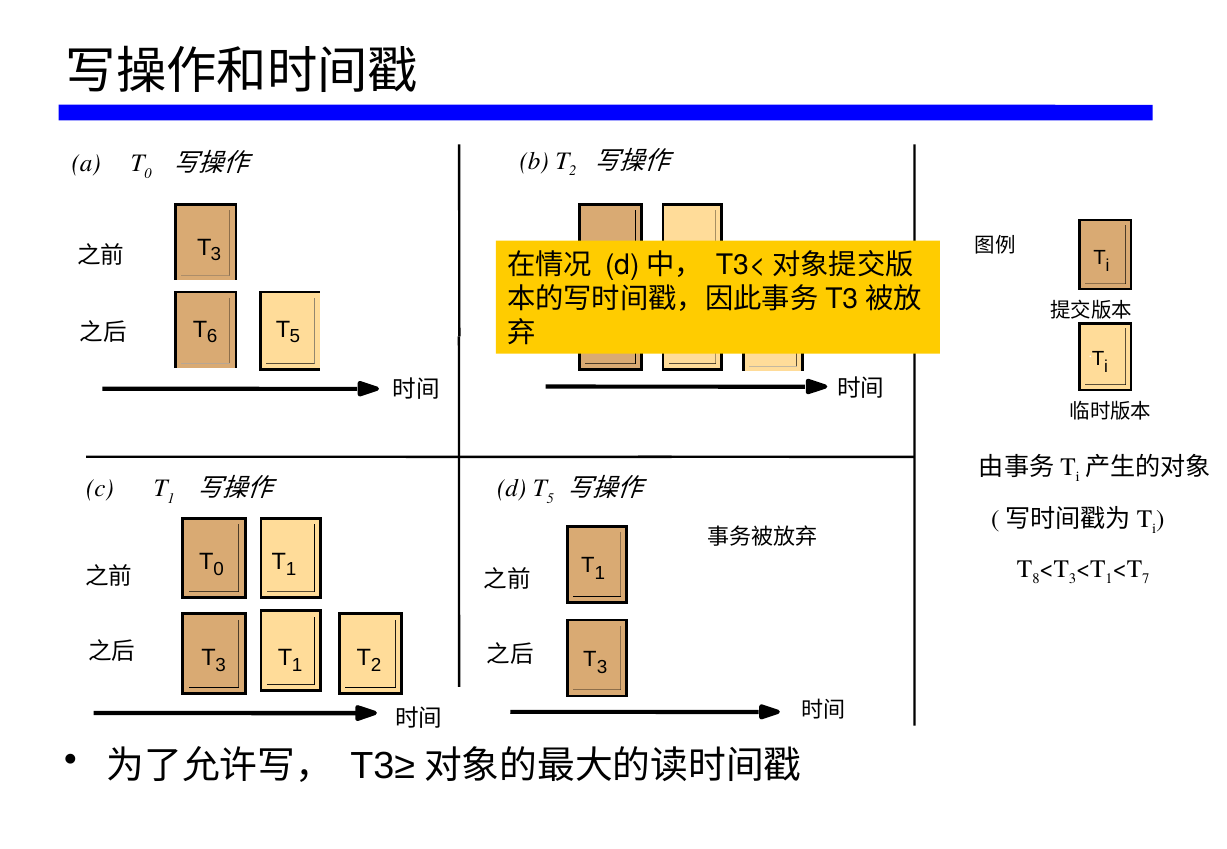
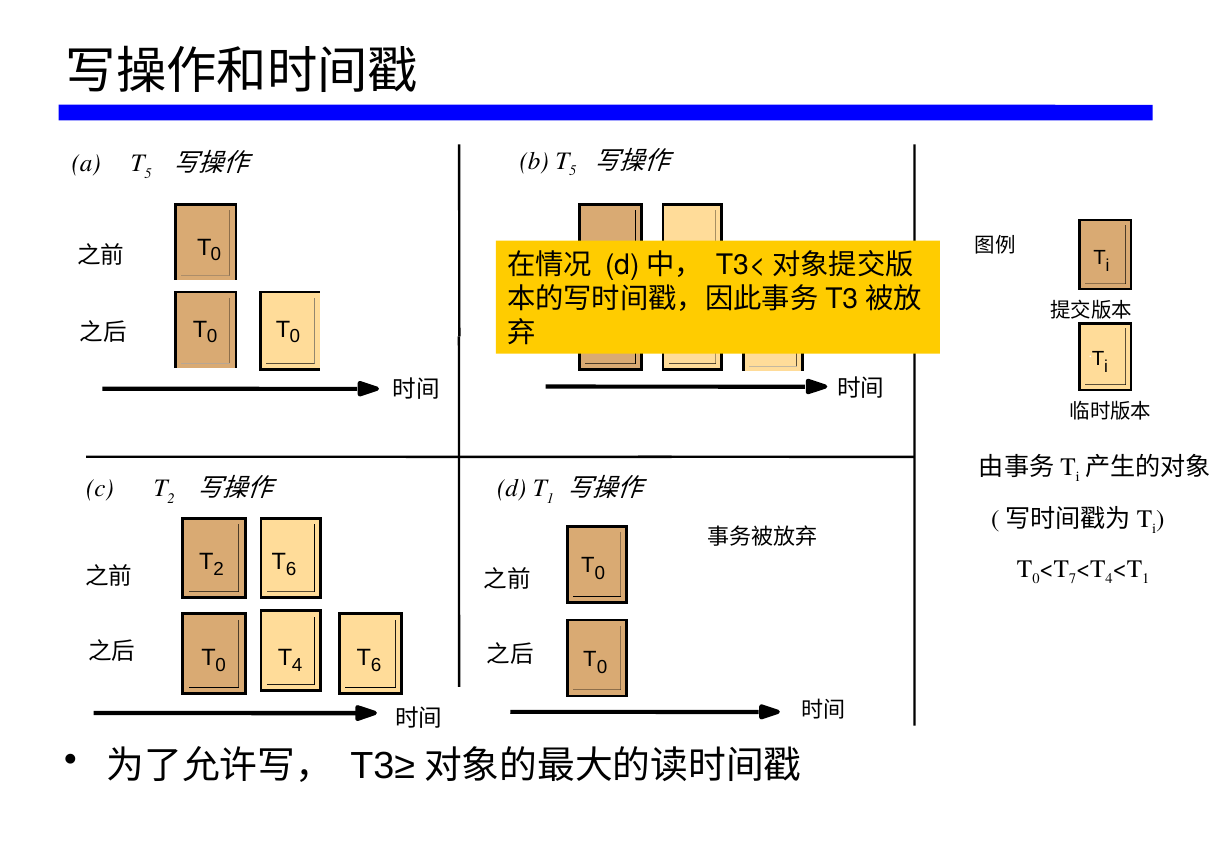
0: 0 -> 5 (148, 173)
2: 2 -> 5 (573, 171)
3: 3 -> 0 (216, 255)
6: 6 -> 0 (212, 337)
5: 5 -> 0 (295, 337)
c T 1: 1 -> 2 (171, 498)
d T 5: 5 -> 1 (550, 498)
0: 0 -> 2 (219, 570)
1: 1 -> 6 (291, 570)
1: 1 -> 0 (600, 573)
8: 8 -> 0 (1036, 579)
3: 3 -> 7 (1073, 579)
1: 1 -> 4 (1109, 579)
7: 7 -> 1 (1146, 579)
3: 3 -> 0 (221, 665)
1: 1 -> 4 (297, 665)
2: 2 -> 6 (376, 665)
3: 3 -> 0 (602, 667)
